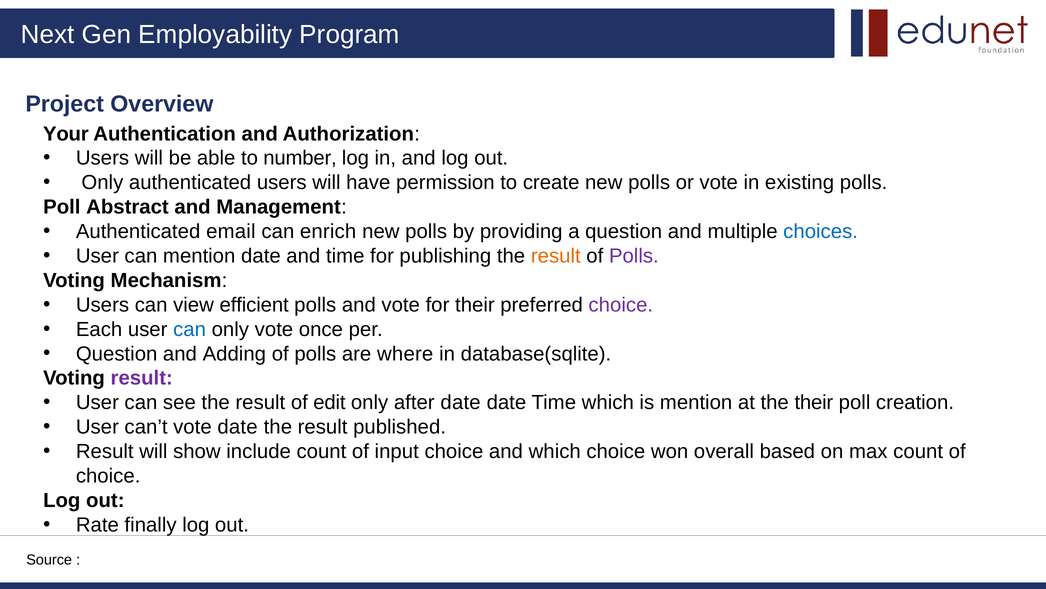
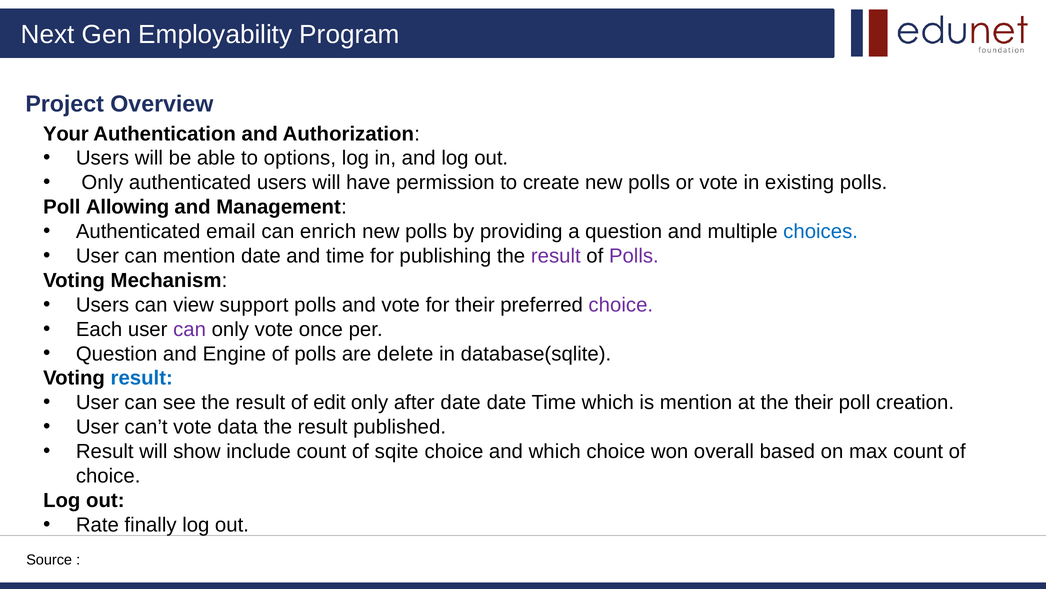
number: number -> options (300, 158)
Abstract: Abstract -> Allowing (128, 207)
result colour: orange -> purple (556, 256)
efficient: efficient -> support (254, 305)
can colour: blue -> purple (190, 329)
Adding: Adding -> Engine (234, 353)
where: where -> delete (405, 353)
result colour: purple -> blue (142, 378)
vote date: date -> data (238, 427)
input: input -> sqite (397, 451)
